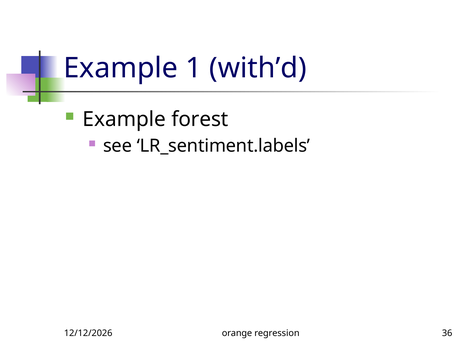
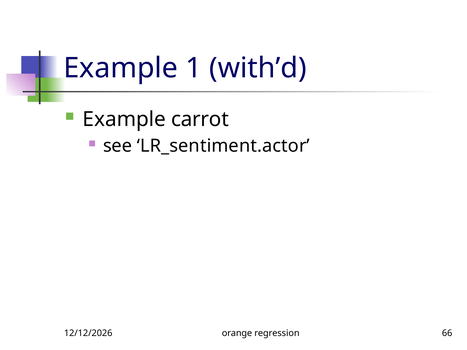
forest: forest -> carrot (200, 119)
LR_sentiment.labels: LR_sentiment.labels -> LR_sentiment.actor (223, 146)
36: 36 -> 66 (447, 334)
